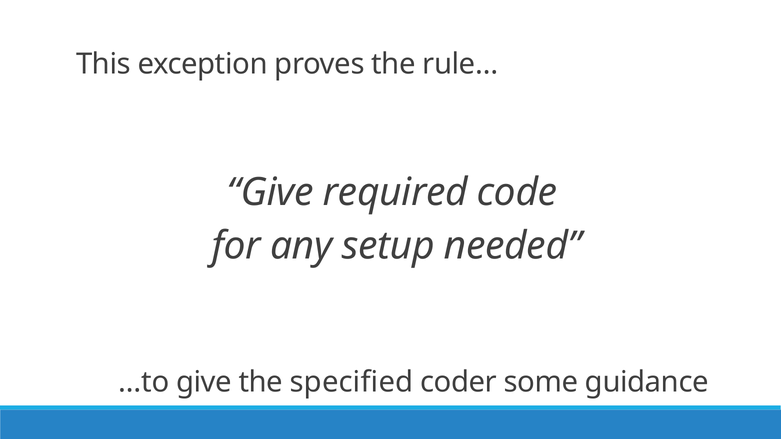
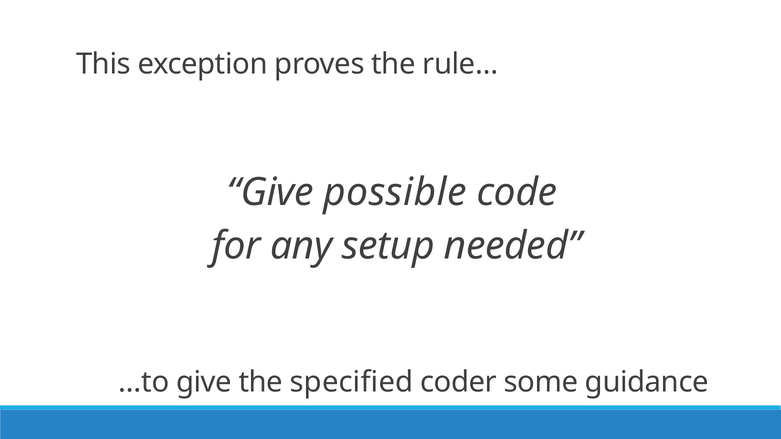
required: required -> possible (395, 192)
